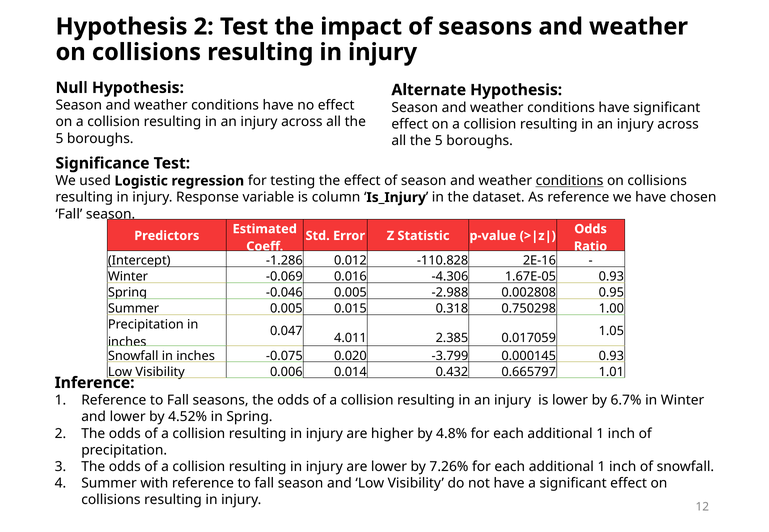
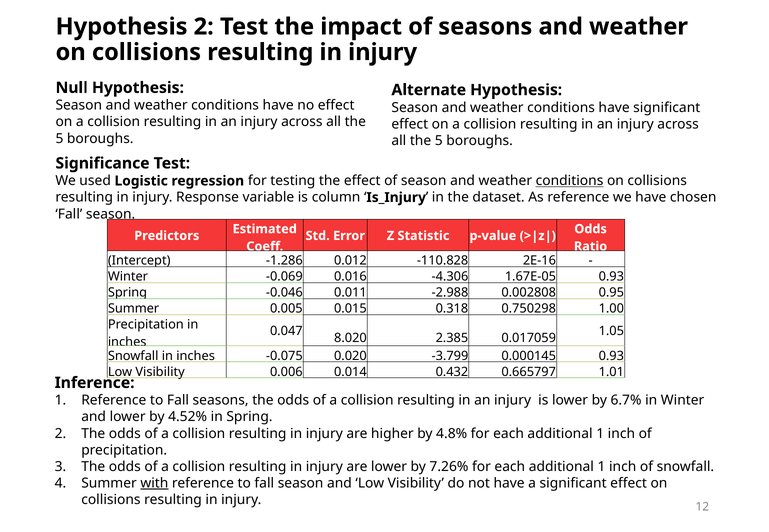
0.005: 0.005 -> 0.011 (350, 293)
4.011: 4.011 -> 8.020 (350, 338)
with underline: none -> present (154, 484)
